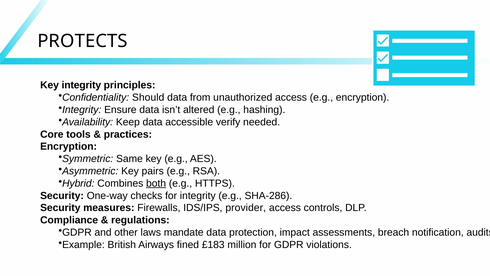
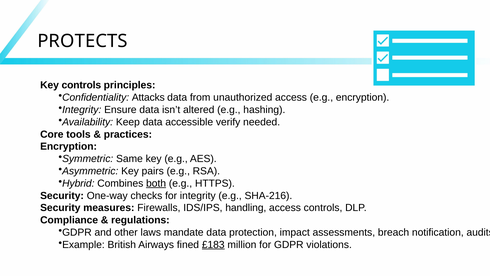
Key integrity: integrity -> controls (81, 85)
Should: Should -> Attacks (148, 97)
SHA-286: SHA-286 -> SHA-216 (268, 195)
provider: provider -> handling (246, 208)
£183 underline: none -> present (213, 244)
